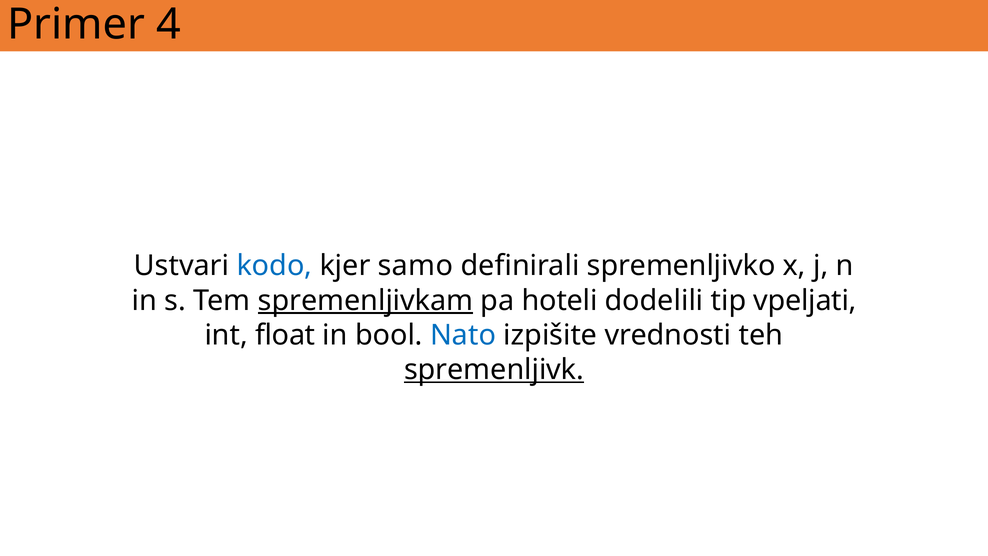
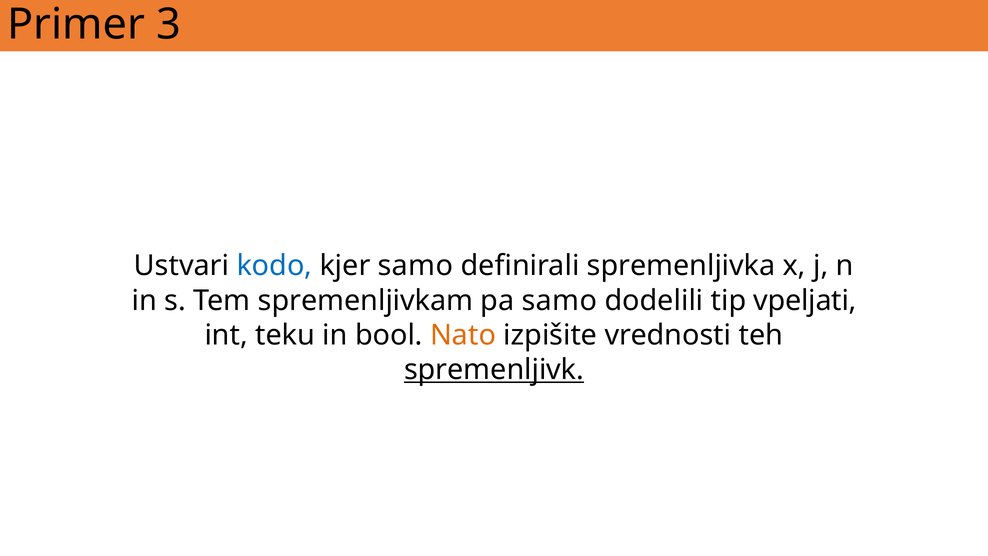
4: 4 -> 3 (169, 25)
spremenljivko: spremenljivko -> spremenljivka (681, 266)
spremenljivkam underline: present -> none (366, 300)
pa hoteli: hoteli -> samo (559, 300)
float: float -> teku (285, 335)
Nato colour: blue -> orange (463, 335)
